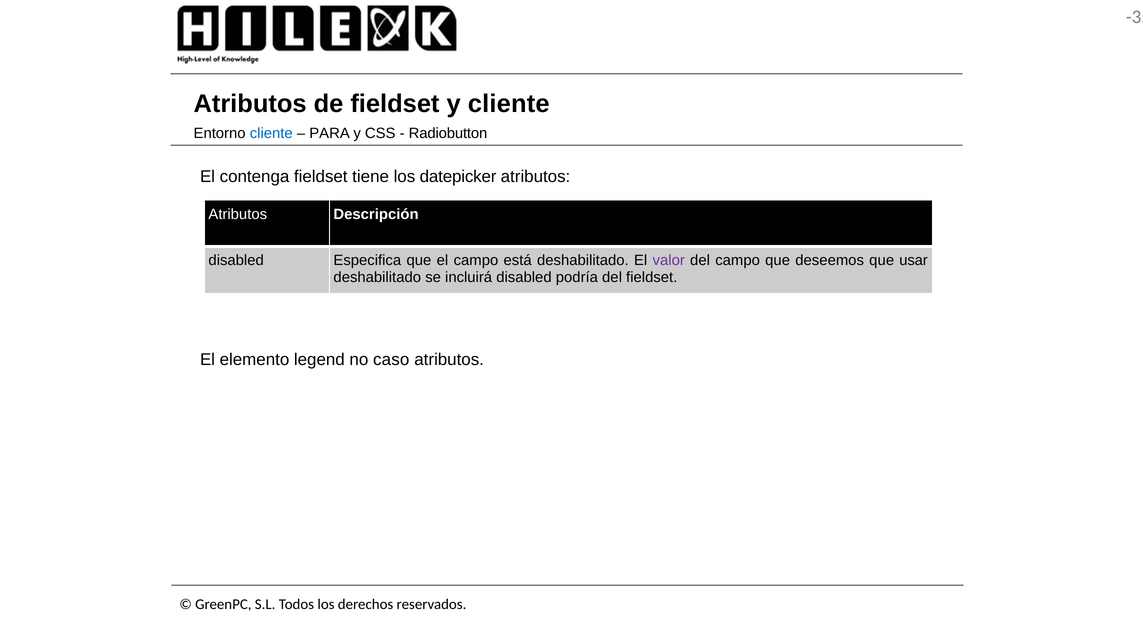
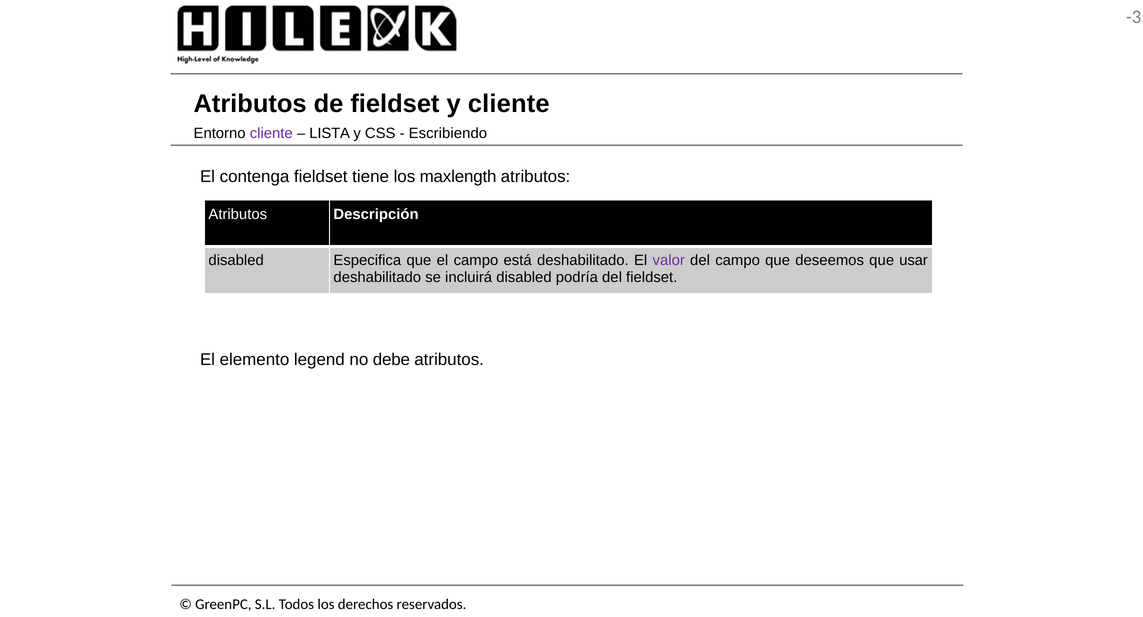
cliente colour: blue -> purple (271, 133)
PARA: PARA -> LISTA (330, 133)
Radiobutton: Radiobutton -> Escribiendo (448, 133)
datepicker: datepicker -> maxlength (458, 177)
caso: caso -> debe (391, 360)
